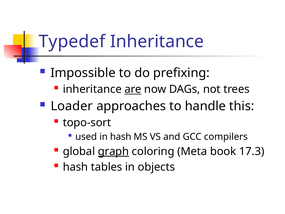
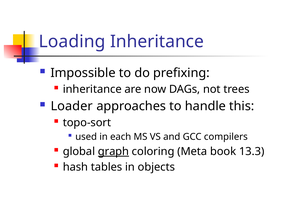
Typedef: Typedef -> Loading (72, 42)
are underline: present -> none (133, 89)
in hash: hash -> each (121, 137)
17.3: 17.3 -> 13.3 (252, 151)
